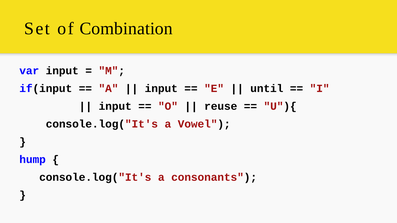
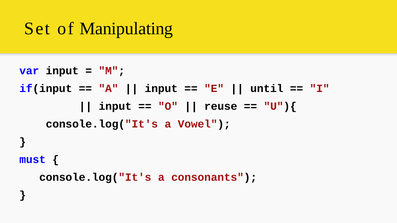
Combination: Combination -> Manipulating (126, 29)
hump: hump -> must (33, 160)
